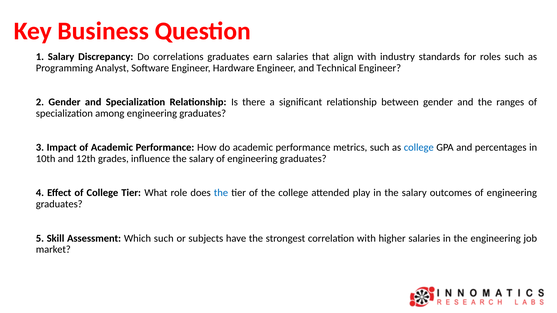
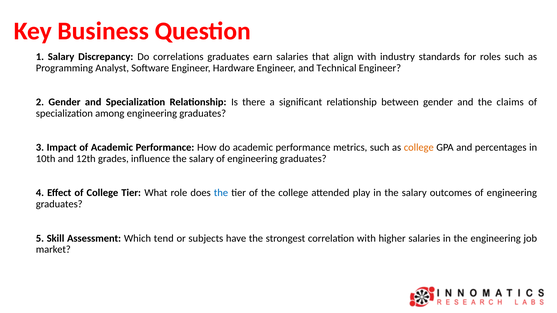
ranges: ranges -> claims (510, 102)
college colour: blue -> orange (419, 148)
Which such: such -> tend (164, 239)
